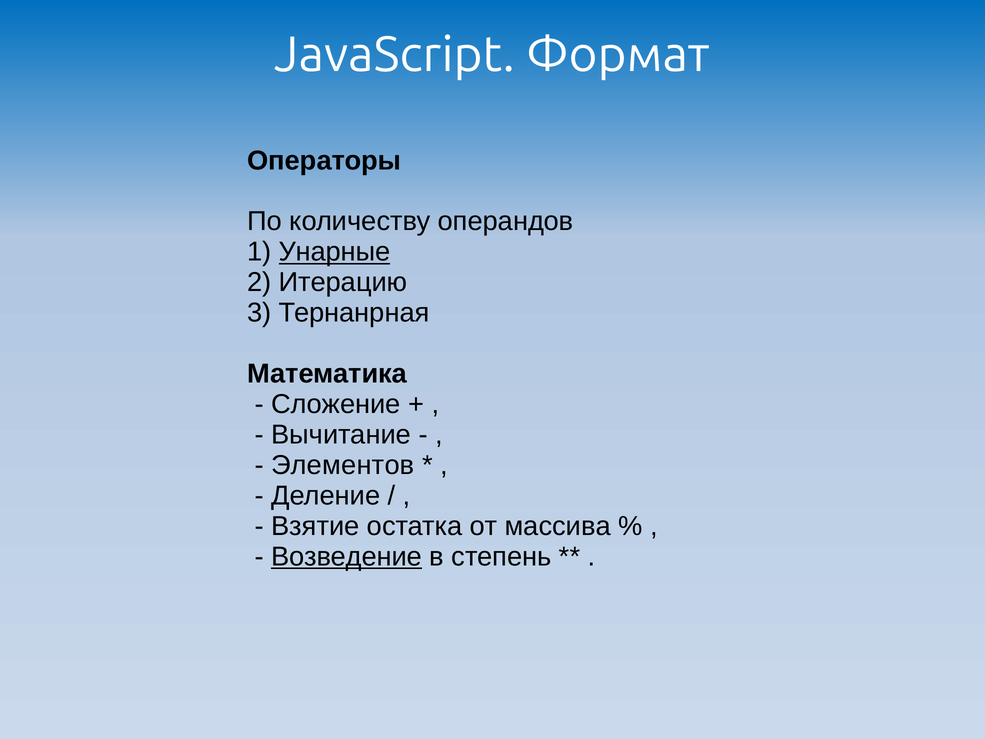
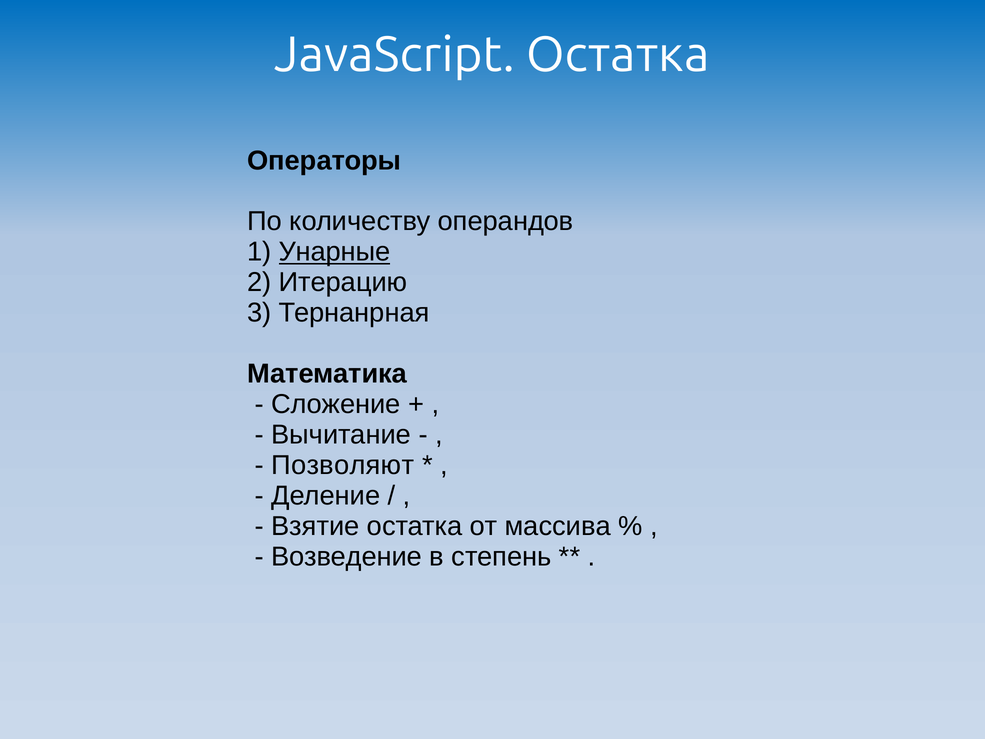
JavaScript Формат: Формат -> Остатка (618, 55)
Элементов: Элементов -> Позволяют (343, 465)
Возведение underline: present -> none (347, 556)
